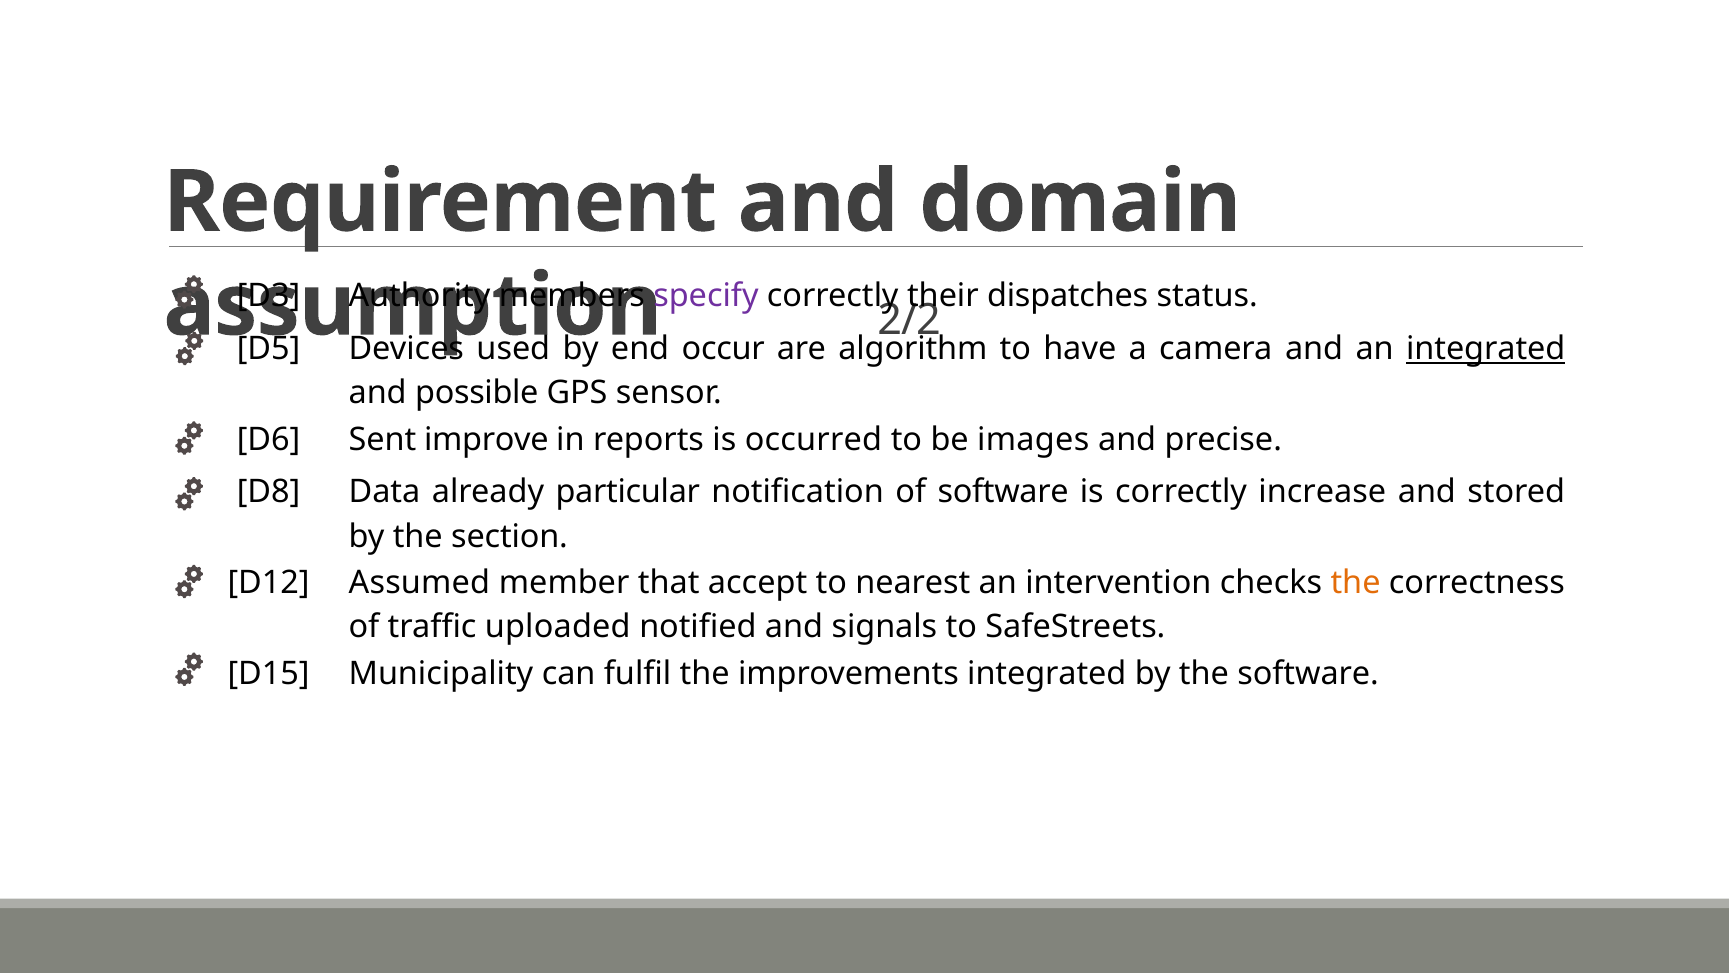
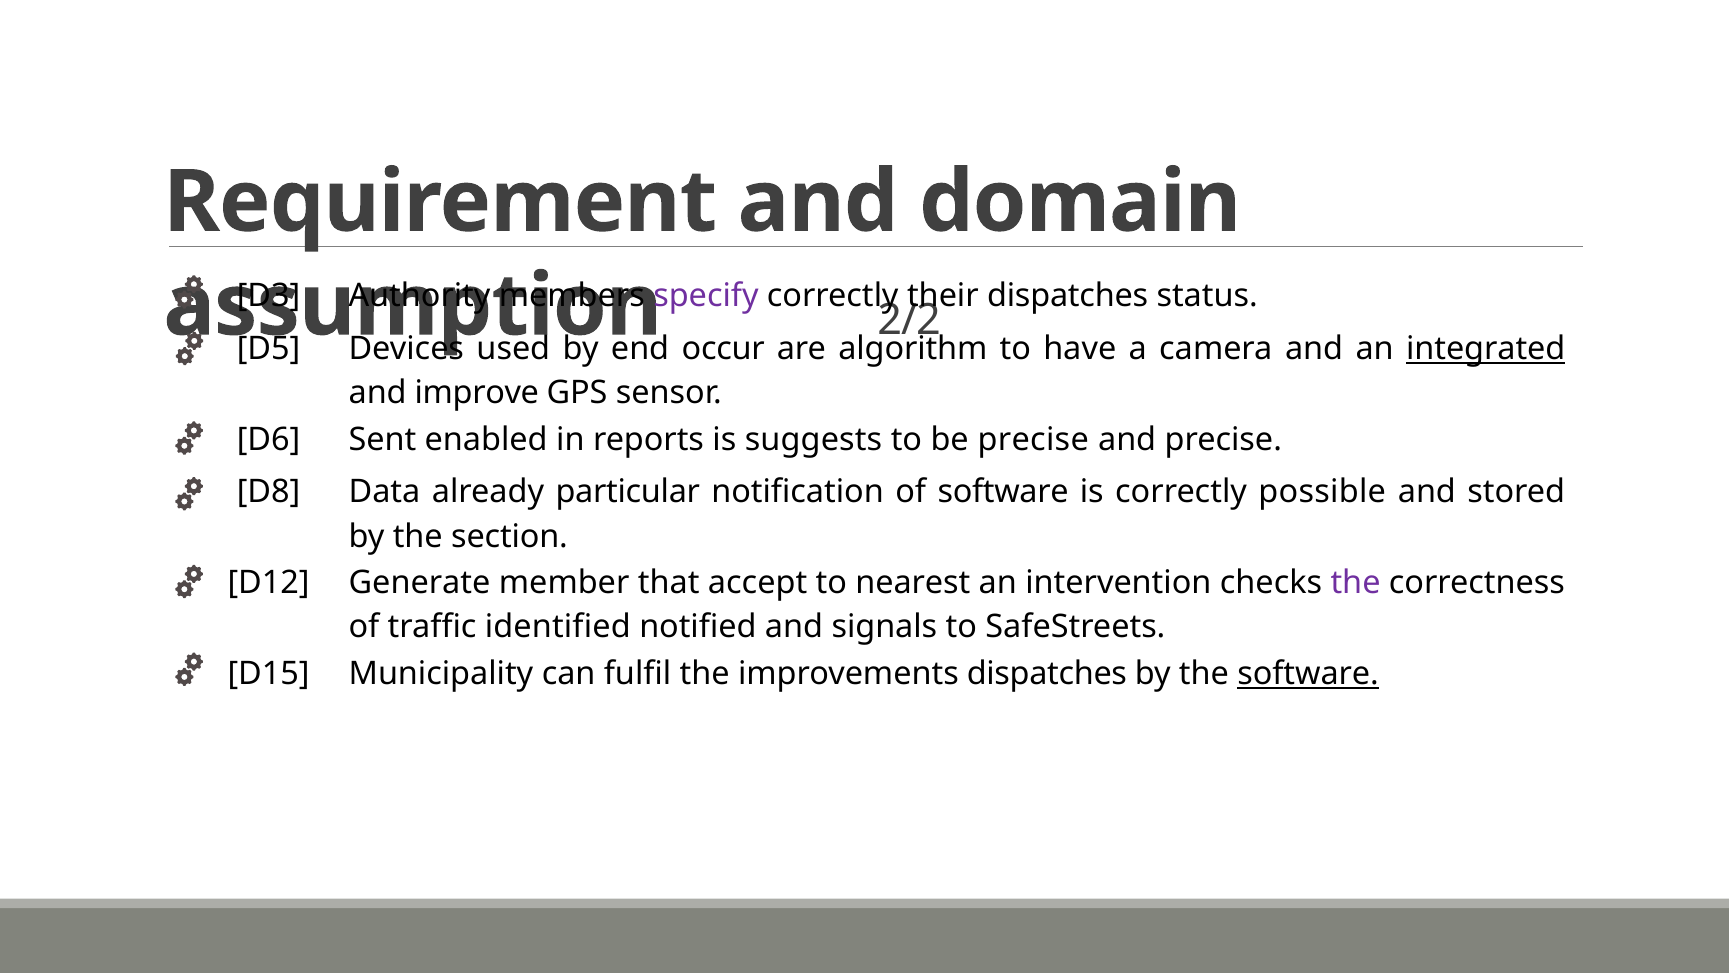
possible: possible -> improve (477, 393)
improve: improve -> enabled (486, 439)
occurred: occurred -> suggests (814, 439)
be images: images -> precise (1033, 439)
increase: increase -> possible (1322, 492)
Assumed: Assumed -> Generate (419, 583)
the colour: orange -> purple (1356, 583)
uploaded: uploaded -> identified (558, 627)
improvements integrated: integrated -> dispatches (1047, 674)
software underline: none -> present (1308, 674)
